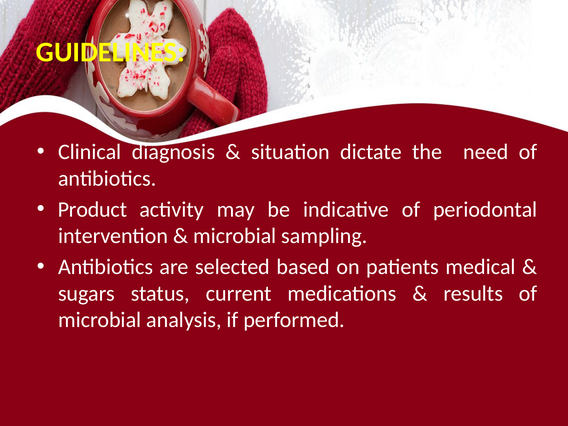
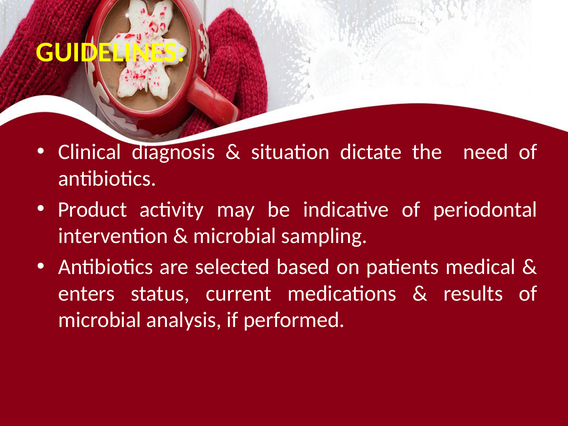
sugars: sugars -> enters (86, 293)
